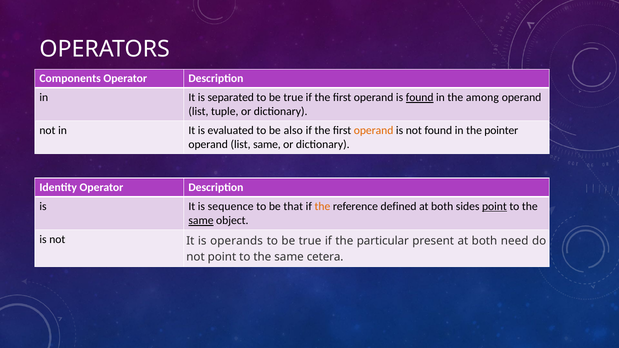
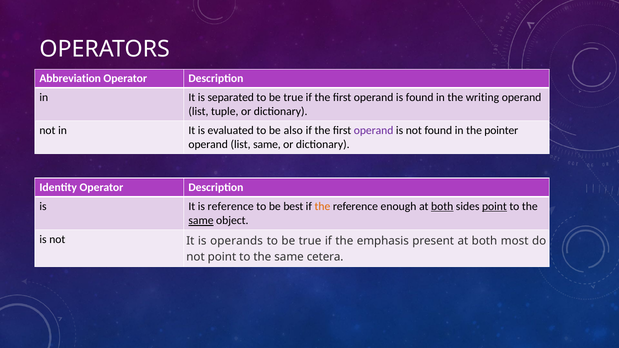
Components: Components -> Abbreviation (70, 79)
found underline: present -> none (420, 97)
among: among -> writing (482, 97)
operand colour: orange -> purple (374, 130)
is sequence: sequence -> reference (231, 206)
that: that -> best (293, 206)
defined: defined -> enough (399, 206)
both underline: none -> present (442, 206)
particular: particular -> emphasis (383, 241)
need: need -> most (515, 241)
